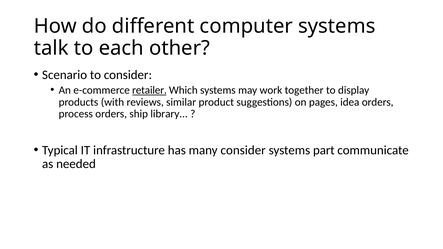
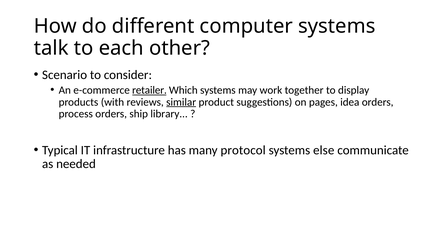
similar underline: none -> present (181, 102)
many consider: consider -> protocol (243, 150)
part: part -> else (324, 150)
